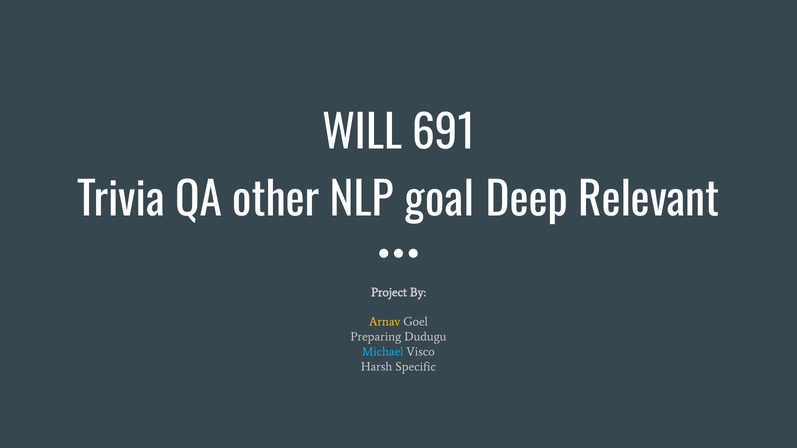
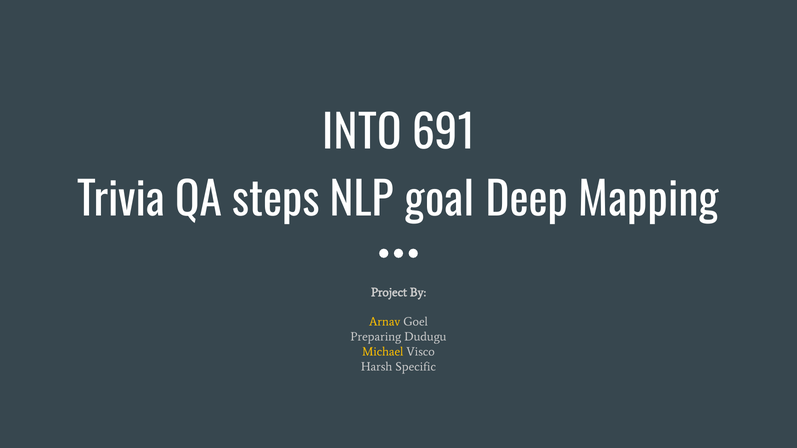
WILL: WILL -> INTO (362, 134)
other: other -> steps (276, 201)
Relevant: Relevant -> Mapping (649, 201)
Michael colour: light blue -> yellow (383, 352)
